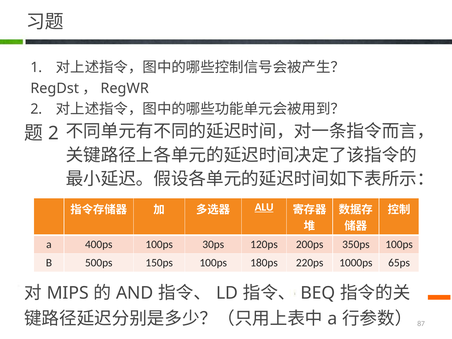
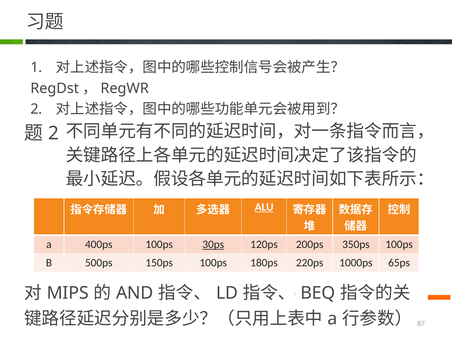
30ps underline: none -> present (213, 245)
